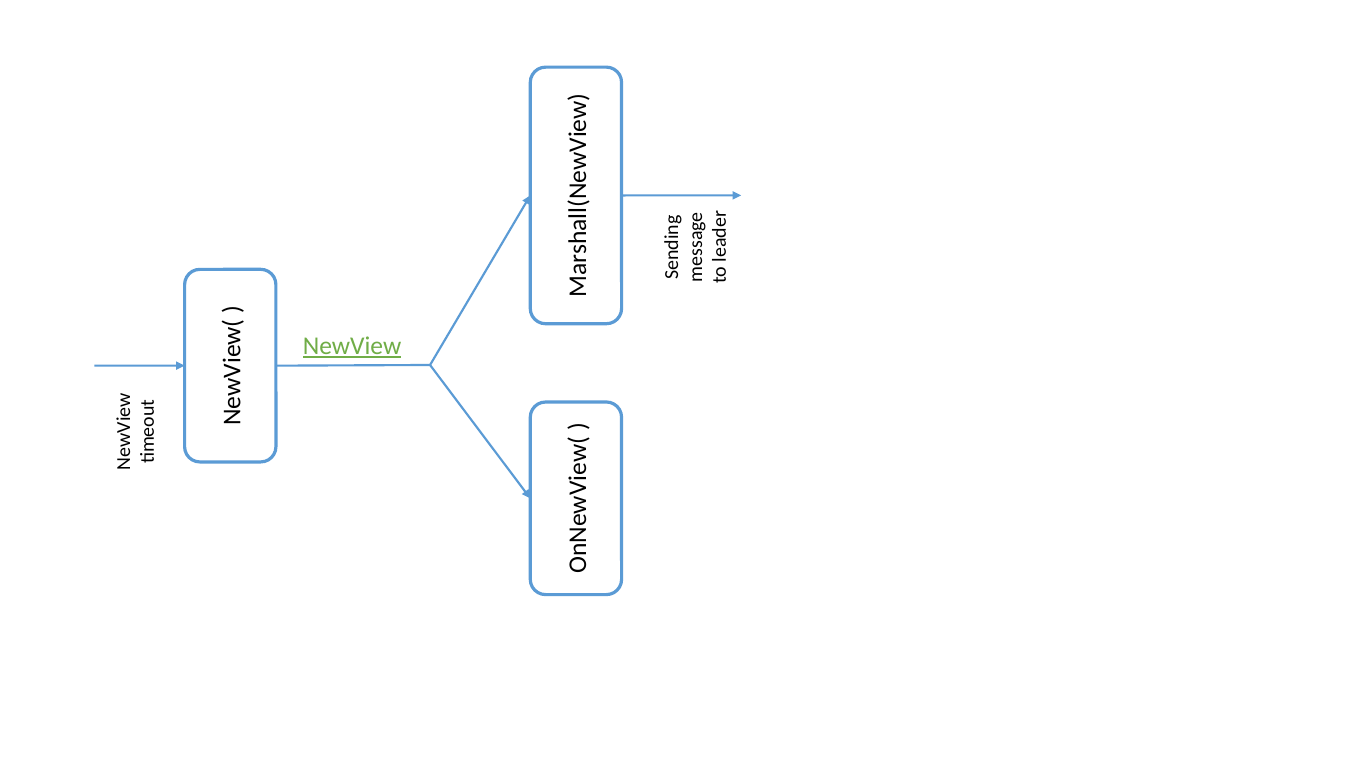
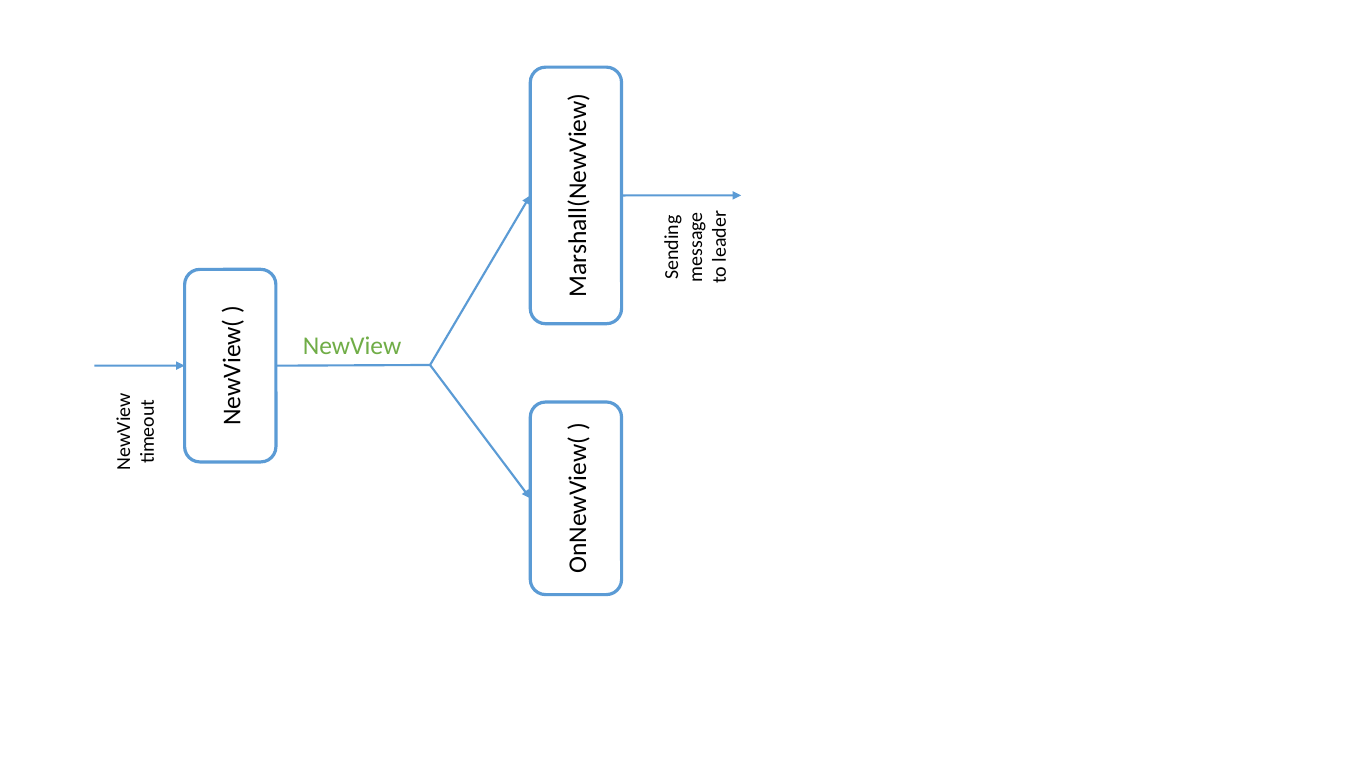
NewView underline: present -> none (352, 346)
